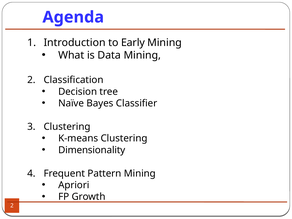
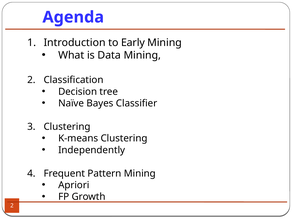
Dimensionality: Dimensionality -> Independently (92, 150)
